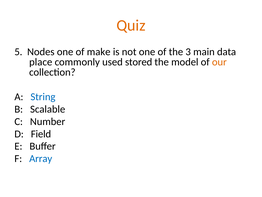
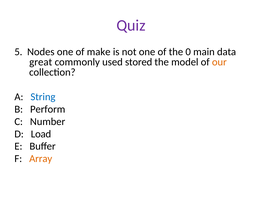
Quiz colour: orange -> purple (131, 25)
3: 3 -> 0 (188, 52)
place: place -> great (41, 62)
Scalable: Scalable -> Perform (48, 109)
Field: Field -> Load (41, 134)
Array colour: blue -> orange (41, 158)
